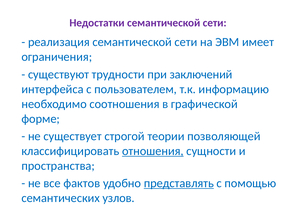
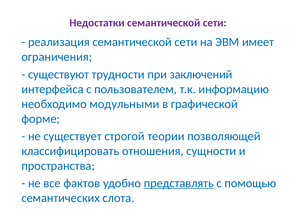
соотношения: соотношения -> модульными (124, 104)
отношения underline: present -> none (153, 151)
узлов: узлов -> слота (118, 198)
